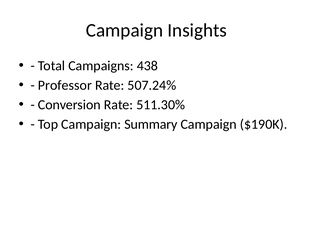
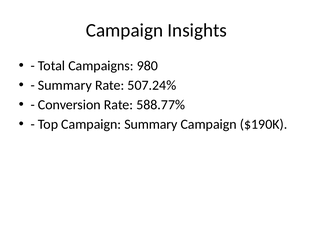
438: 438 -> 980 (147, 66)
Professor: Professor -> Summary (65, 85)
511.30%: 511.30% -> 588.77% (161, 105)
